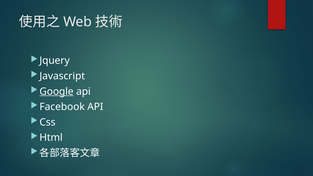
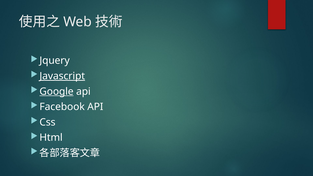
Javascript underline: none -> present (62, 76)
